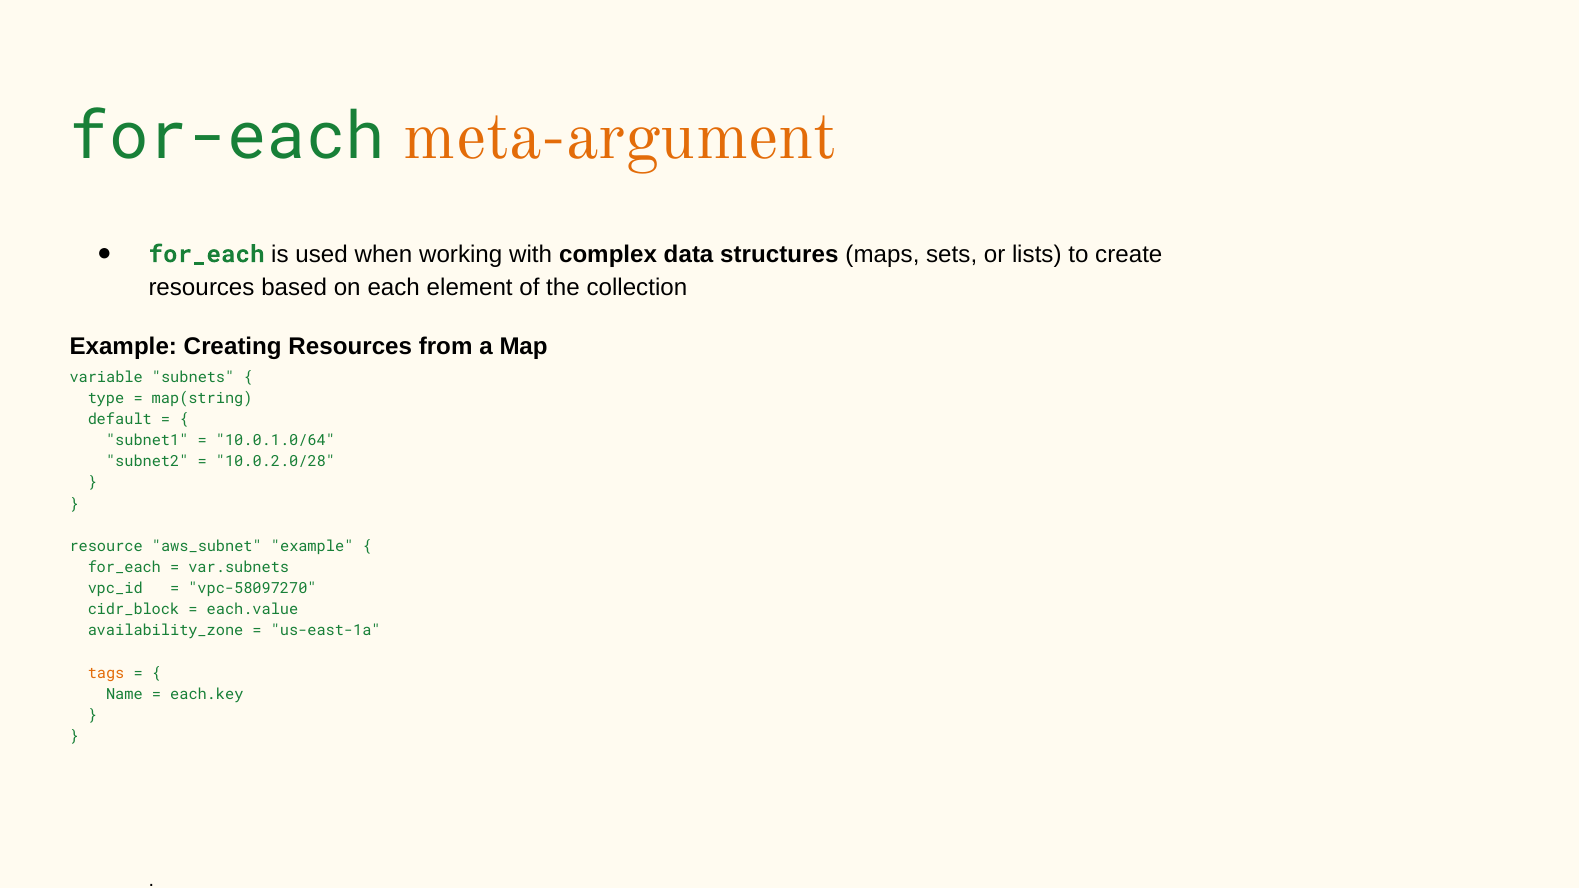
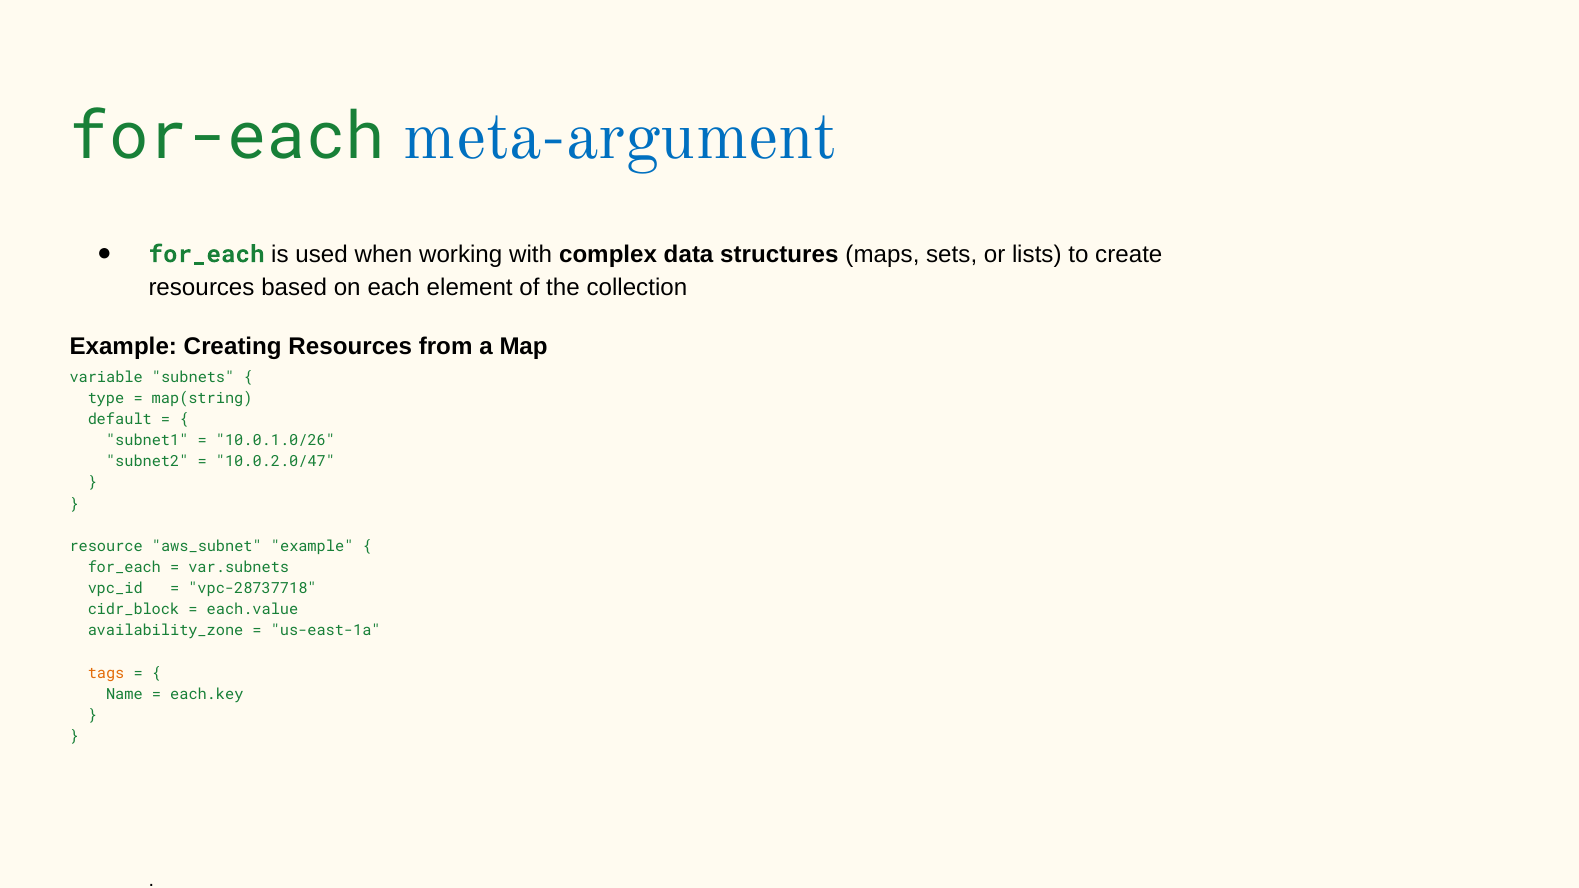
meta-argument colour: orange -> blue (620, 137)
10.0.1.0/64: 10.0.1.0/64 -> 10.0.1.0/26 (275, 441)
10.0.2.0/28: 10.0.2.0/28 -> 10.0.2.0/47 (275, 462)
vpc-58097270: vpc-58097270 -> vpc-28737718 (252, 589)
